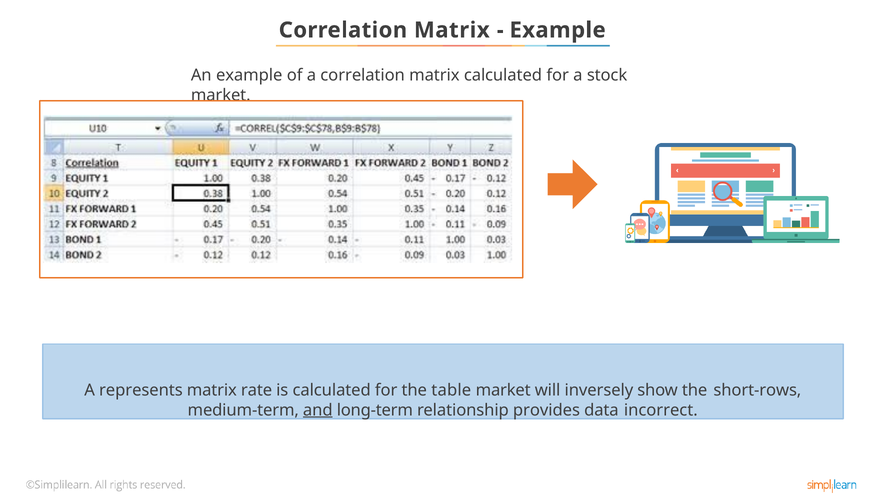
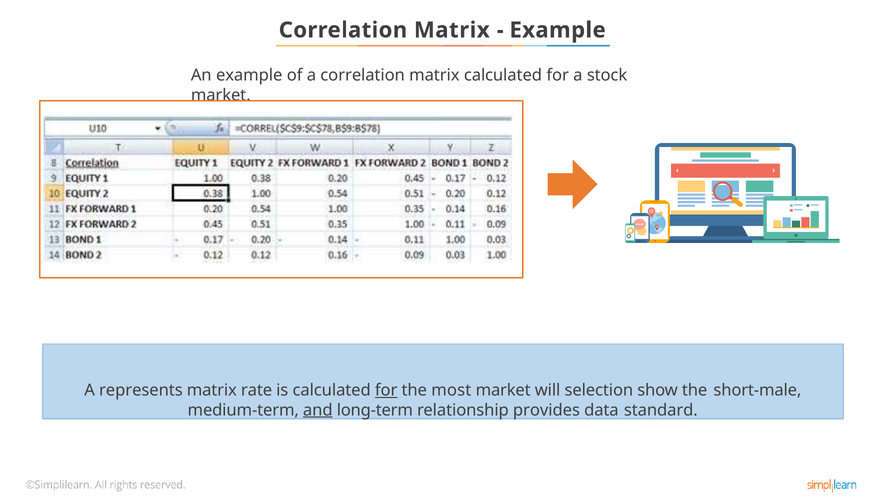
for underline: none -> present (386, 390)
table: table -> most (451, 390)
inversely: inversely -> selection (599, 390)
short-rows: short-rows -> short-male (757, 390)
incorrect: incorrect -> standard (661, 410)
